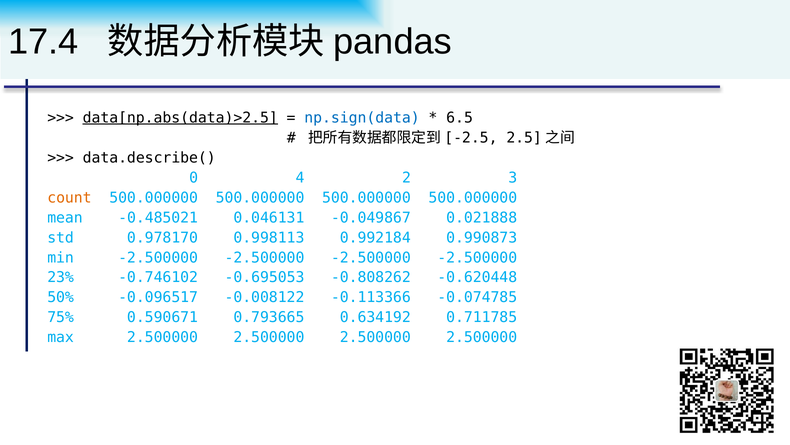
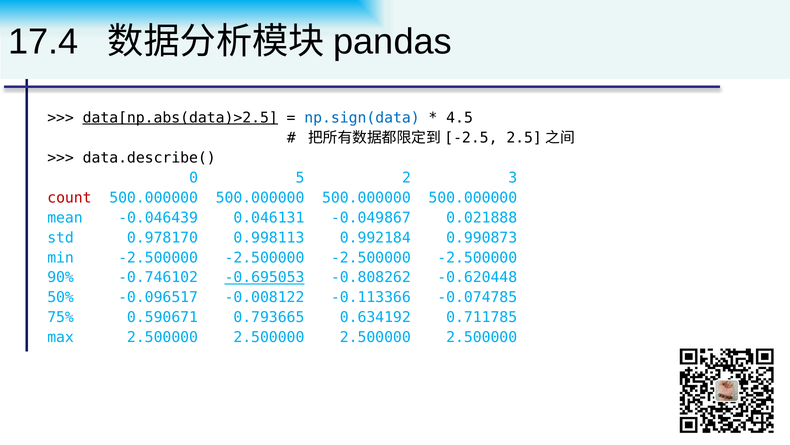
6.5: 6.5 -> 4.5 (460, 118)
4: 4 -> 5 (300, 177)
count colour: orange -> red (69, 197)
-0.485021: -0.485021 -> -0.046439 (158, 217)
23%: 23% -> 90% (61, 277)
-0.695053 underline: none -> present (265, 277)
